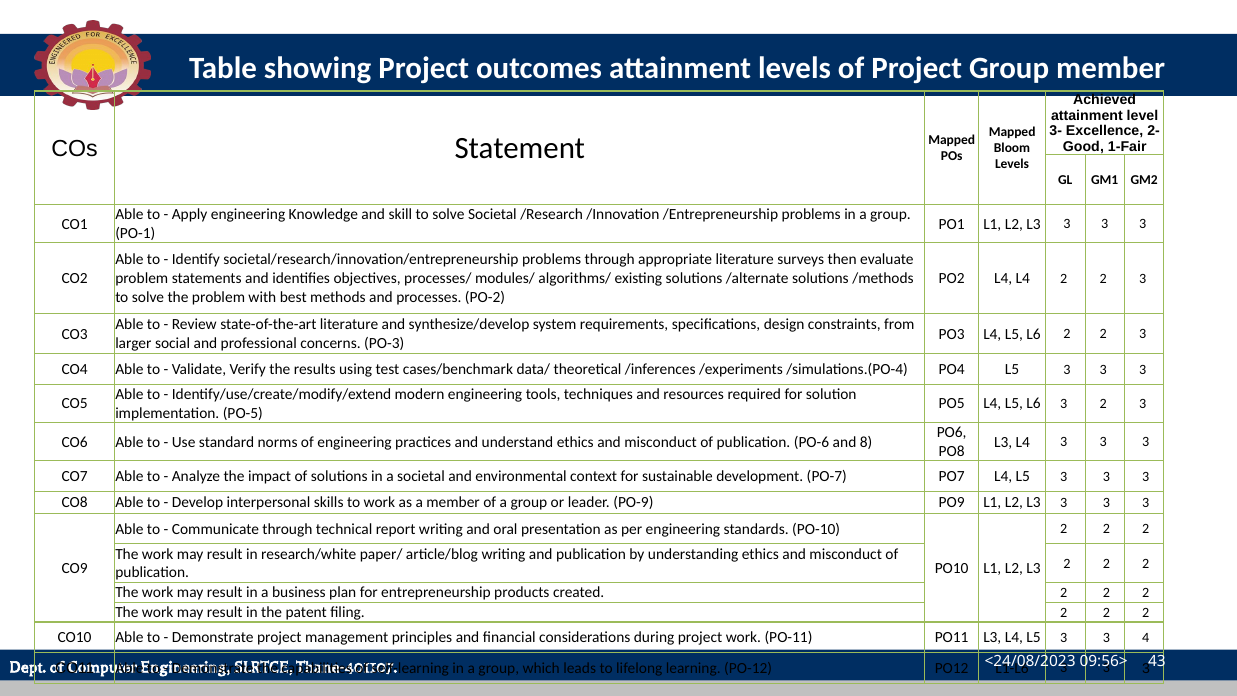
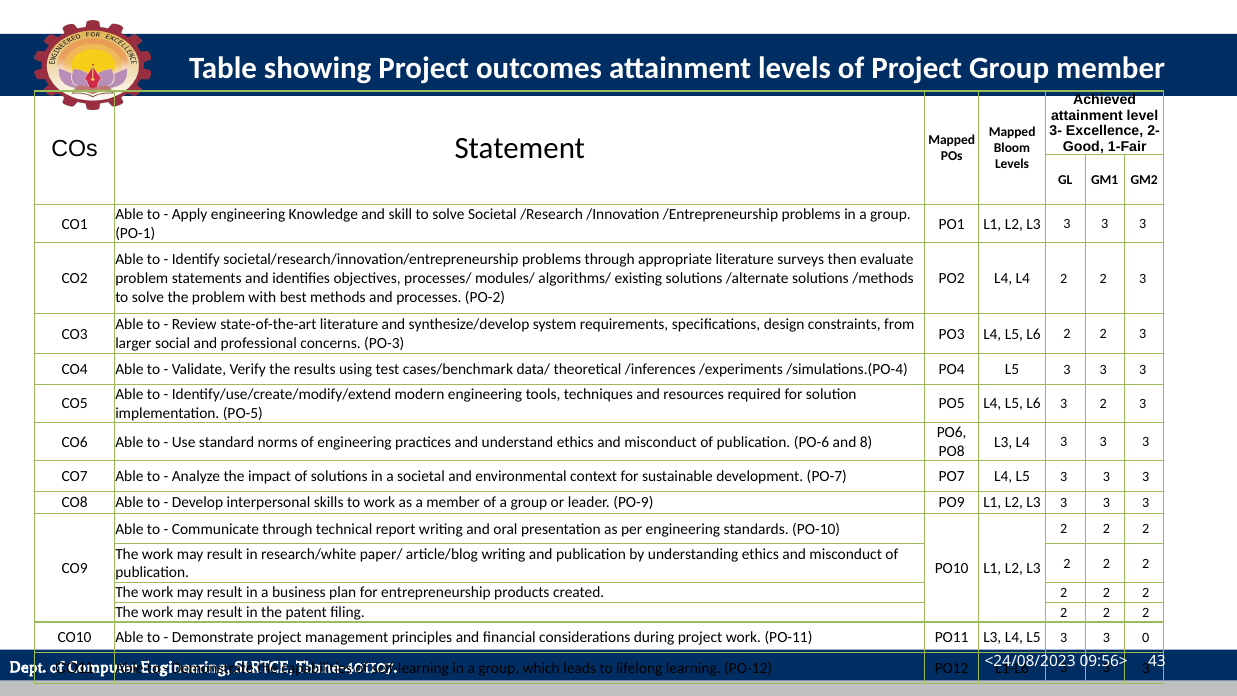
4: 4 -> 0 (1146, 638)
